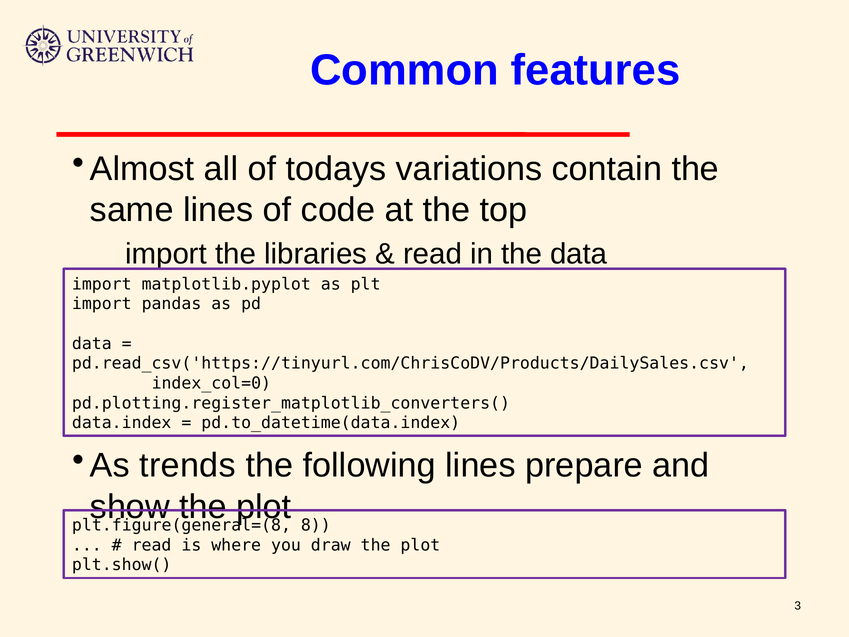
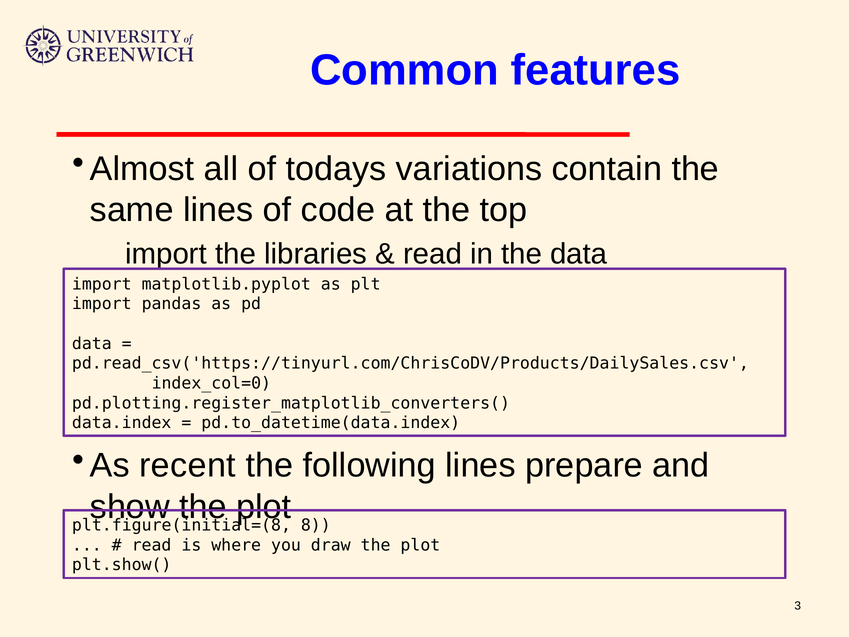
trends: trends -> recent (188, 465)
plt.figure(general=(8: plt.figure(general=(8 -> plt.figure(initial=(8 (181, 525)
